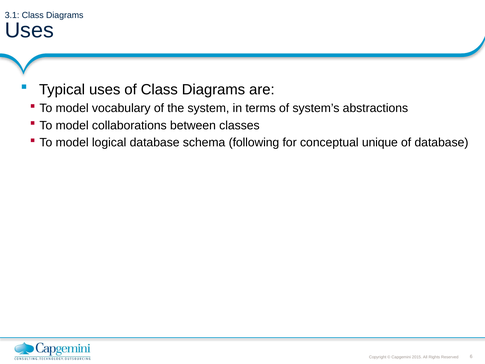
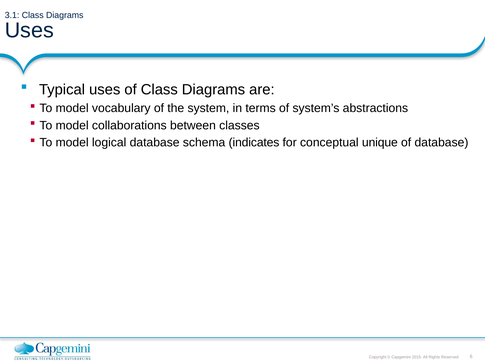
following: following -> indicates (254, 142)
